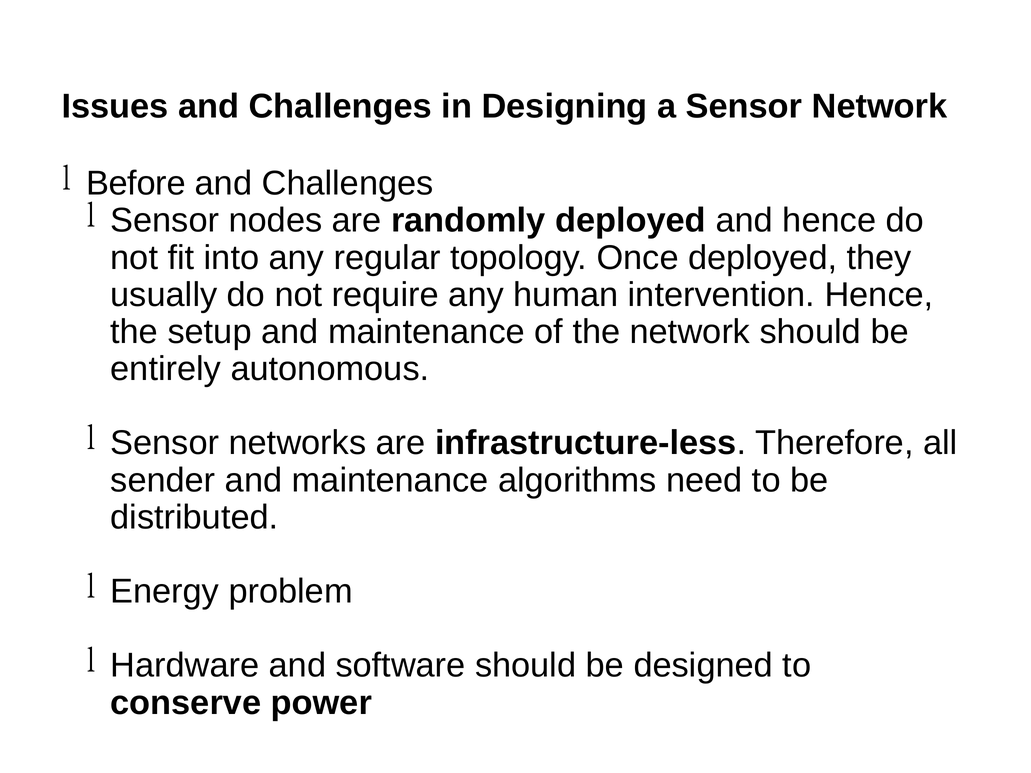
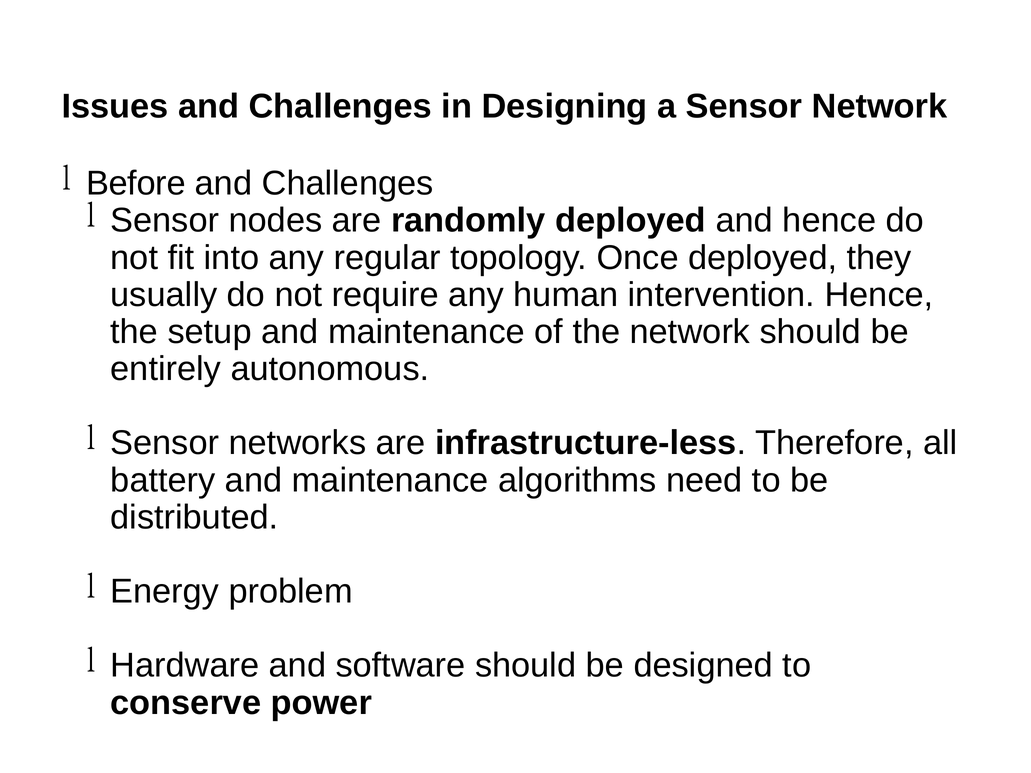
sender: sender -> battery (163, 480)
